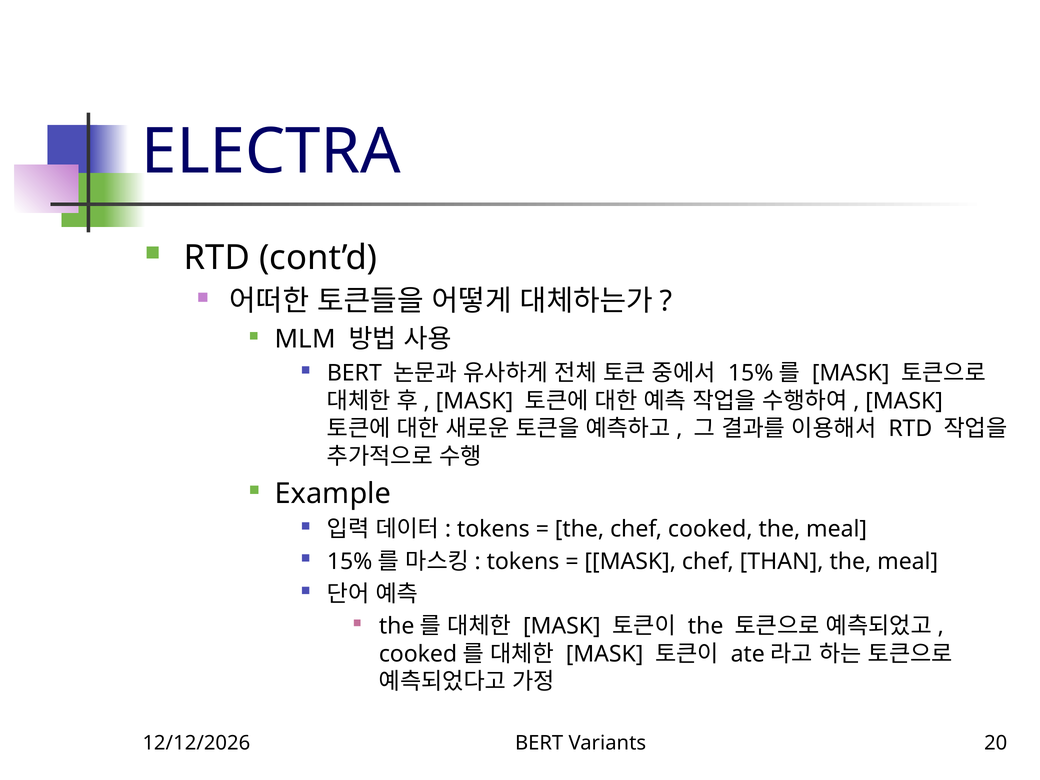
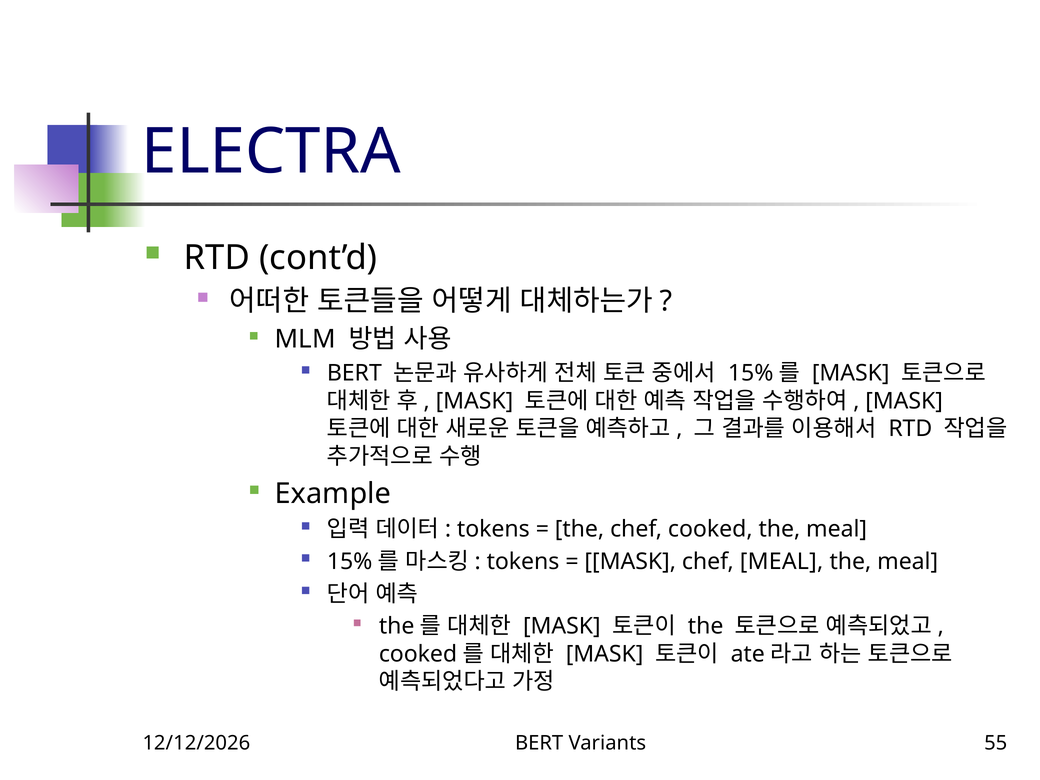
chef THAN: THAN -> MEAL (782, 562)
20: 20 -> 55 (996, 743)
